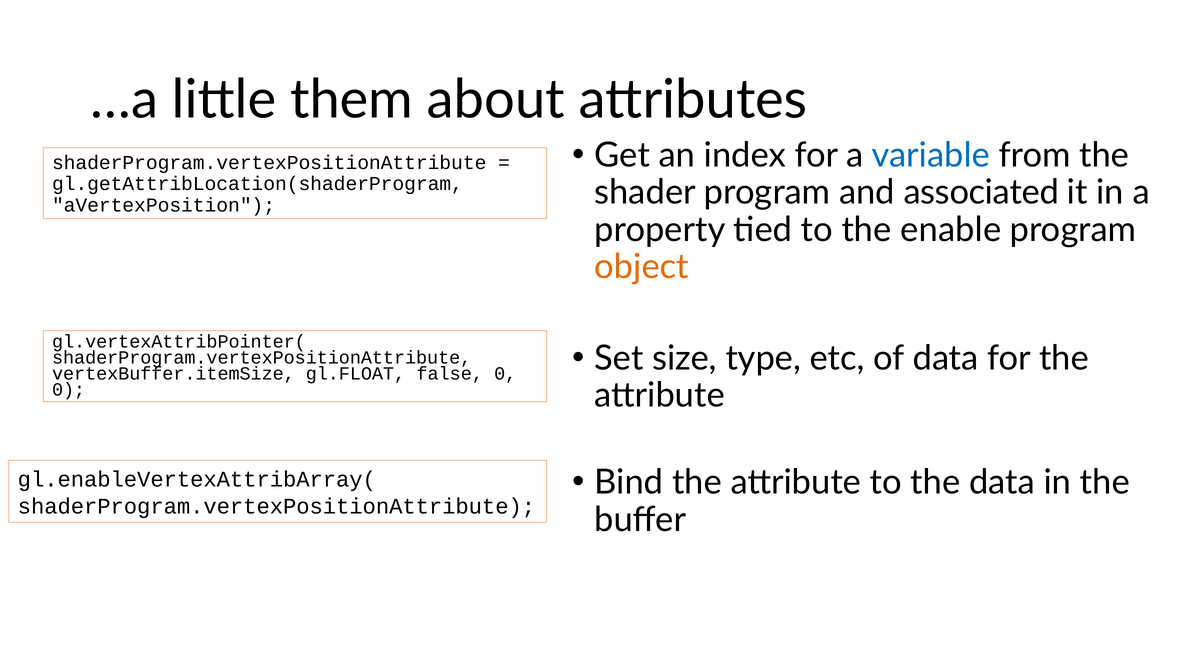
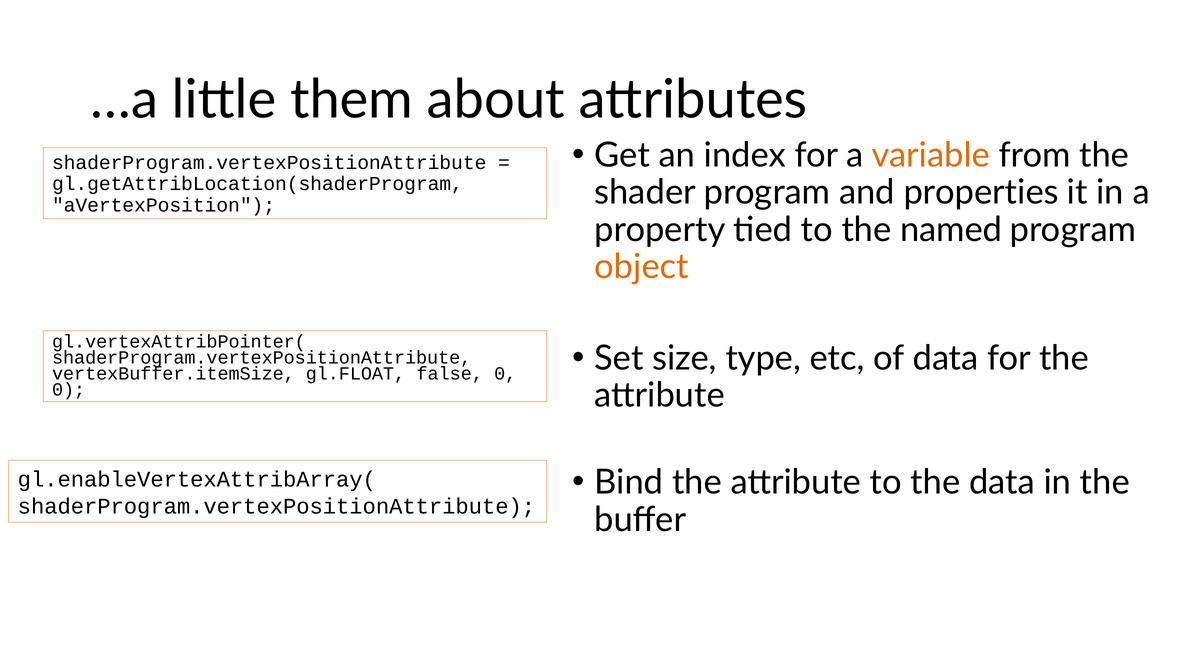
variable colour: blue -> orange (931, 155)
associated: associated -> properties (981, 192)
enable: enable -> named (951, 230)
